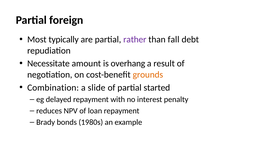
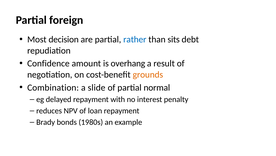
typically: typically -> decision (64, 39)
rather colour: purple -> blue (135, 39)
fall: fall -> sits (174, 39)
Necessitate: Necessitate -> Confidence (48, 63)
started: started -> normal (157, 87)
